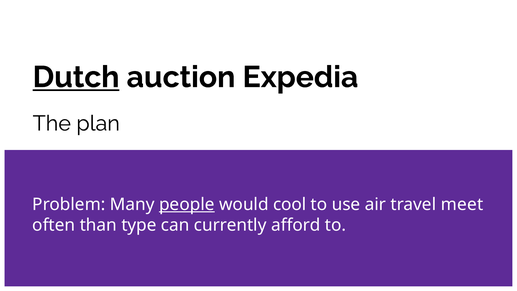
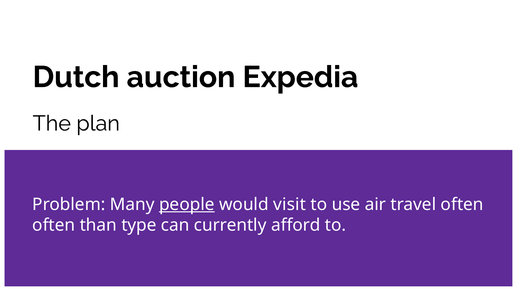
Dutch underline: present -> none (76, 77)
cool: cool -> visit (290, 204)
travel meet: meet -> often (462, 204)
